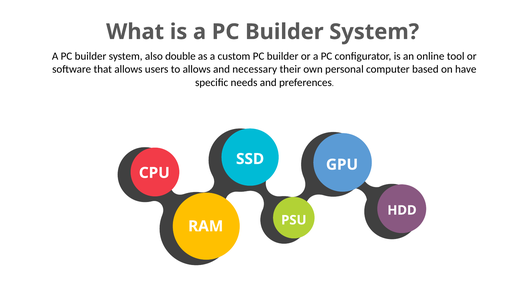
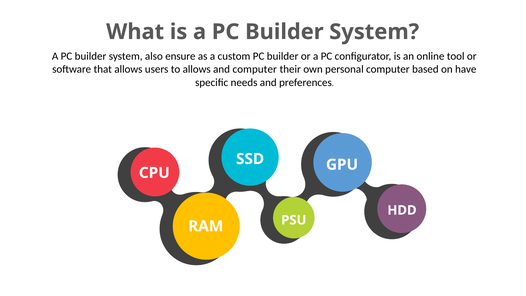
double: double -> ensure (180, 56)
and necessary: necessary -> computer (255, 69)
